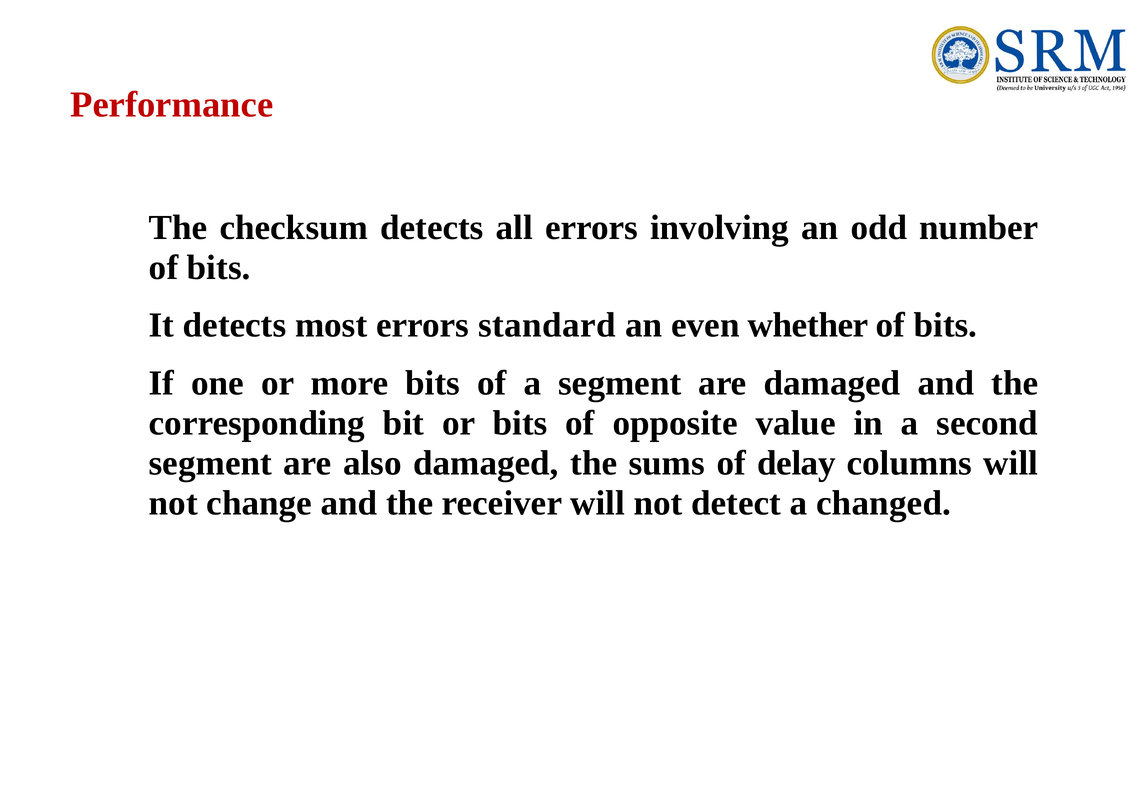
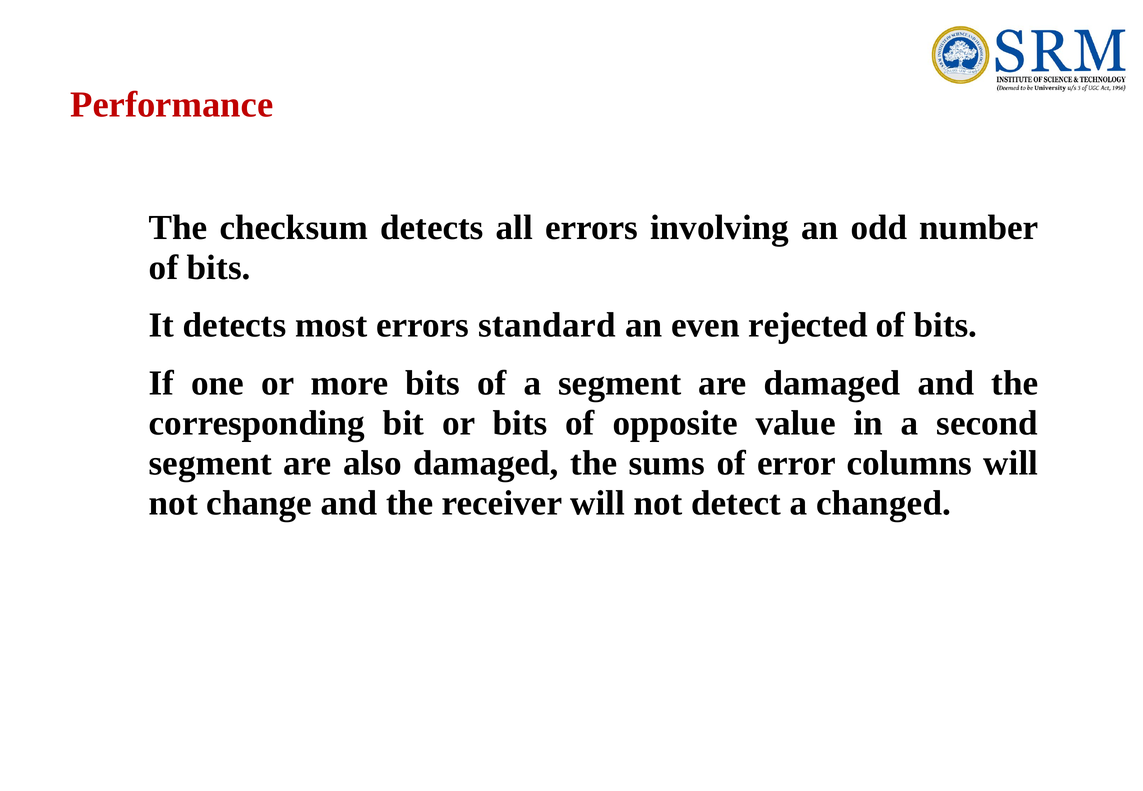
whether: whether -> rejected (808, 326)
delay: delay -> error (796, 463)
